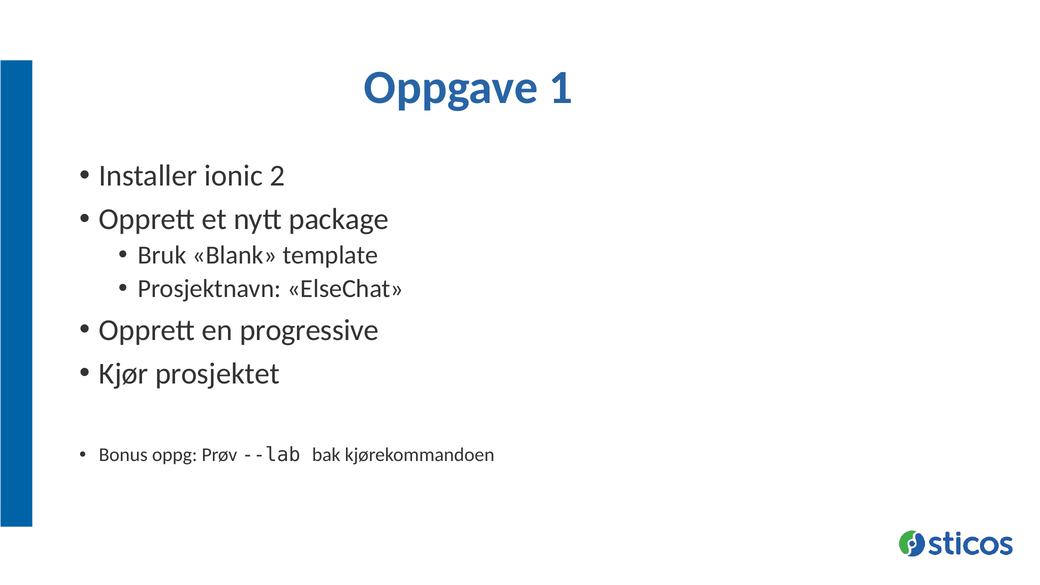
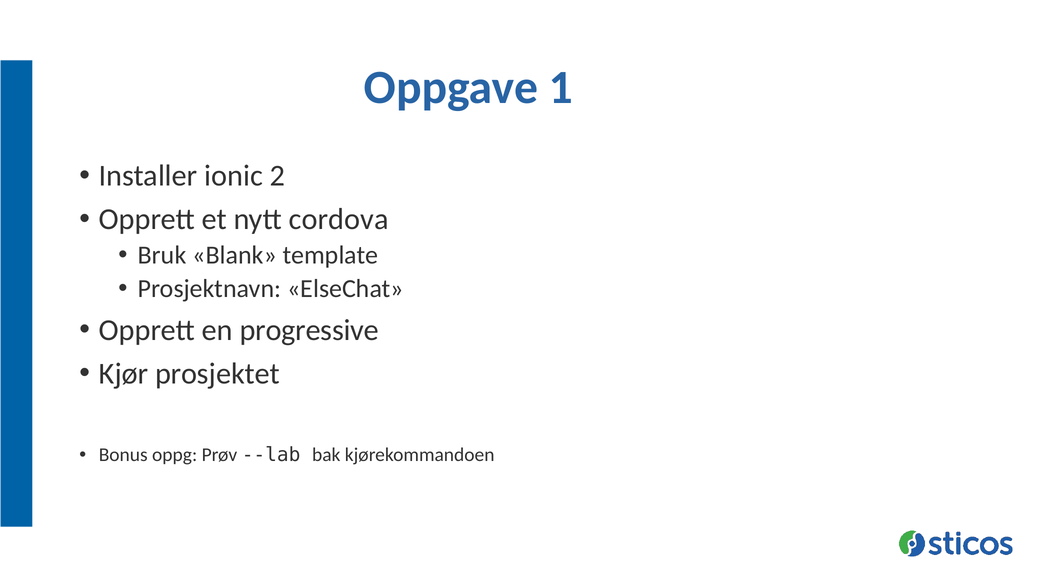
package: package -> cordova (339, 219)
